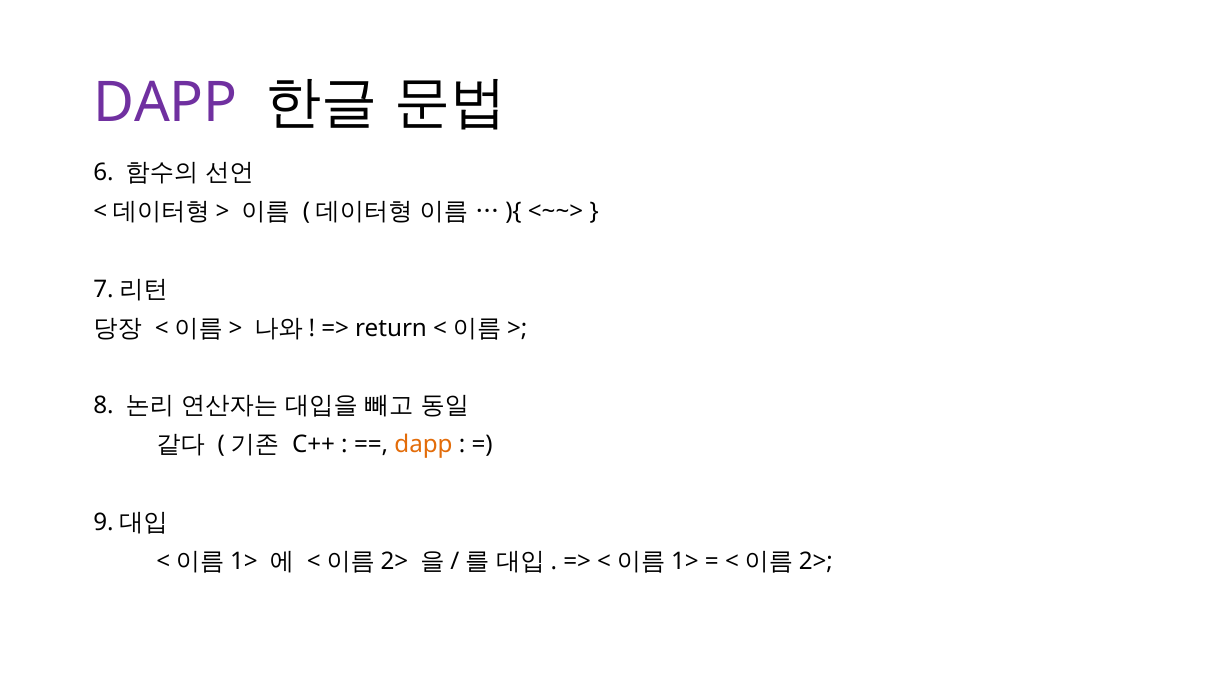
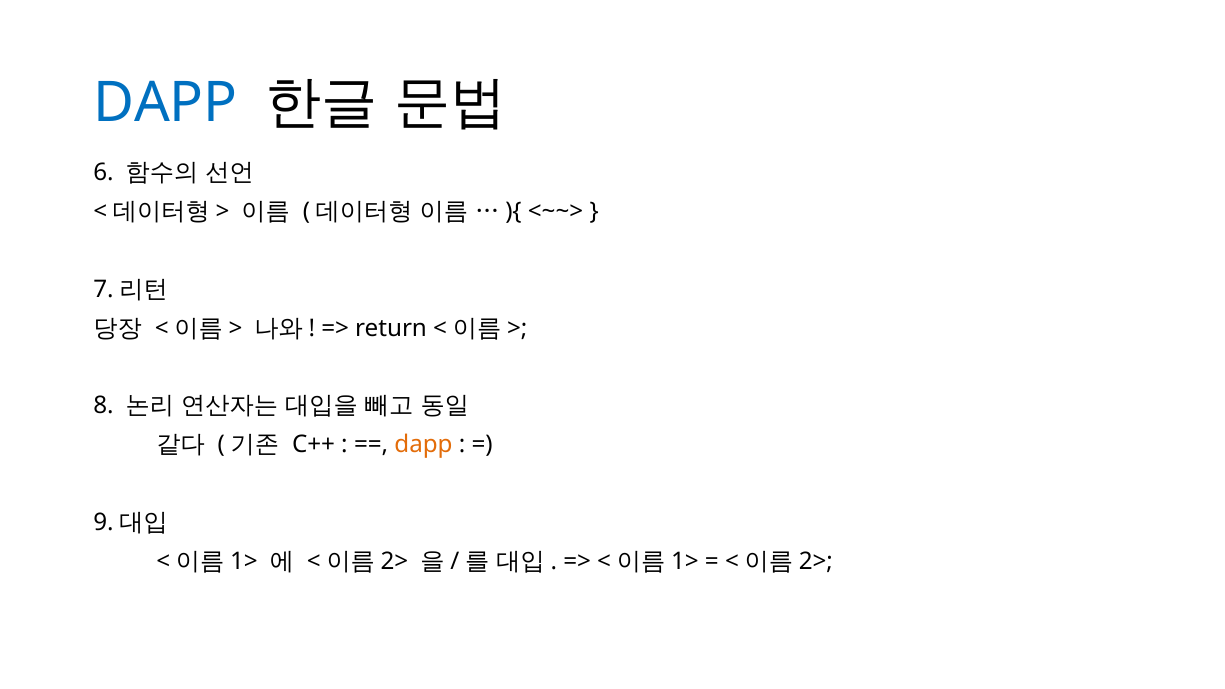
DAPP colour: purple -> blue (165, 103)
